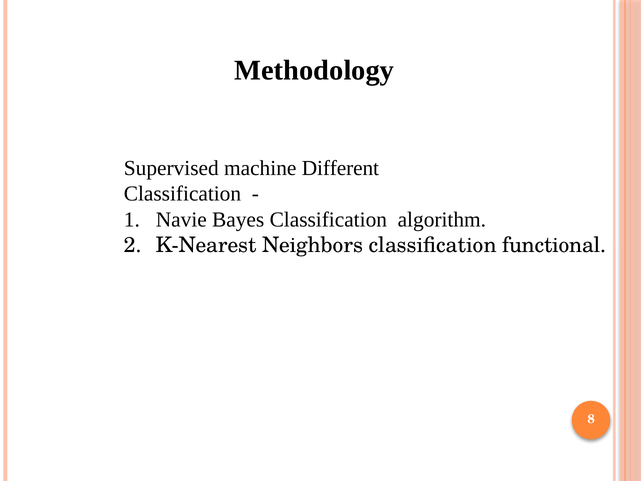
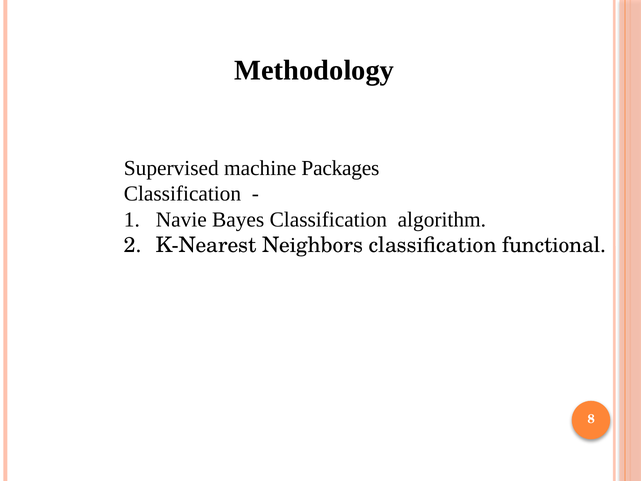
Different: Different -> Packages (340, 168)
